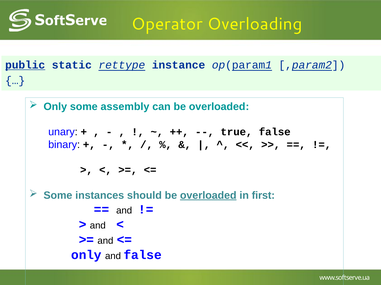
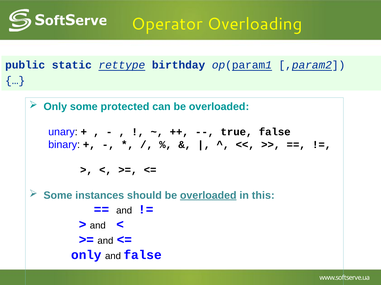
public underline: present -> none (25, 65)
instance: instance -> birthday (179, 65)
assembly: assembly -> protected (125, 107)
first: first -> this (263, 196)
